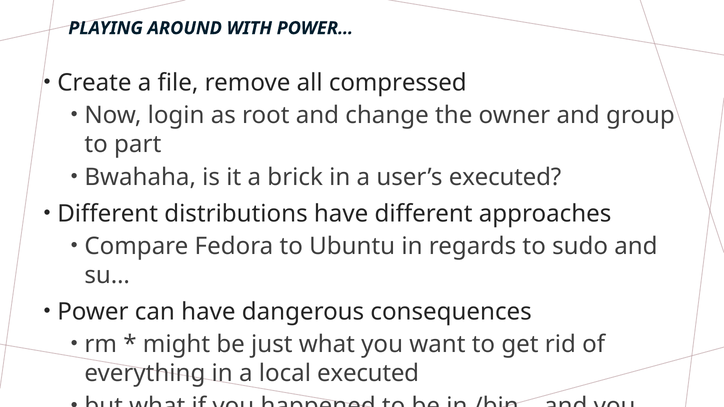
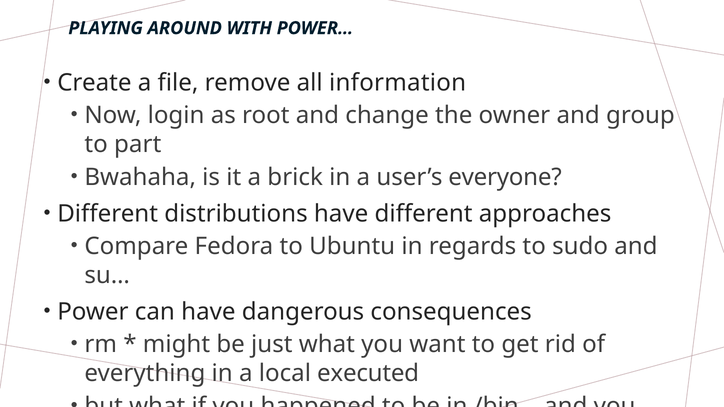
compressed: compressed -> information (398, 83)
user’s executed: executed -> everyone (505, 177)
